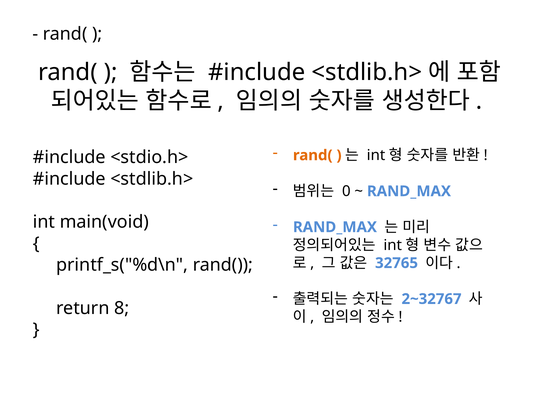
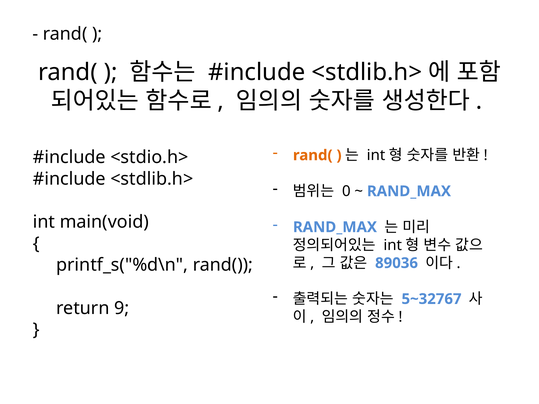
32765: 32765 -> 89036 (397, 263)
2~32767: 2~32767 -> 5~32767 (432, 299)
8: 8 -> 9 (122, 308)
